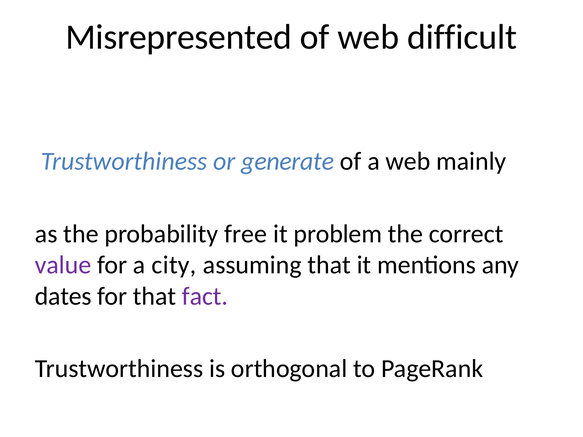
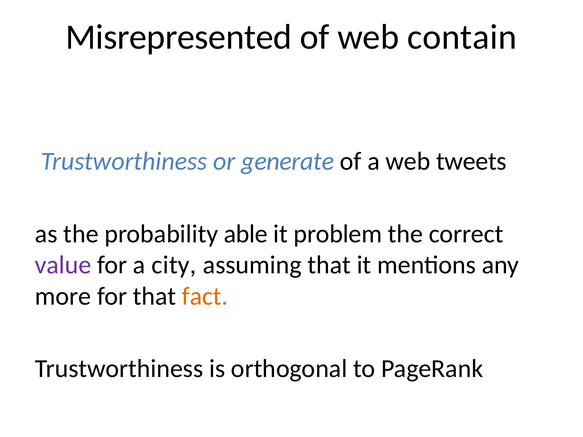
difficult: difficult -> contain (462, 37)
mainly: mainly -> tweets (471, 162)
free: free -> able (246, 234)
dates: dates -> more (63, 296)
fact colour: purple -> orange (205, 296)
